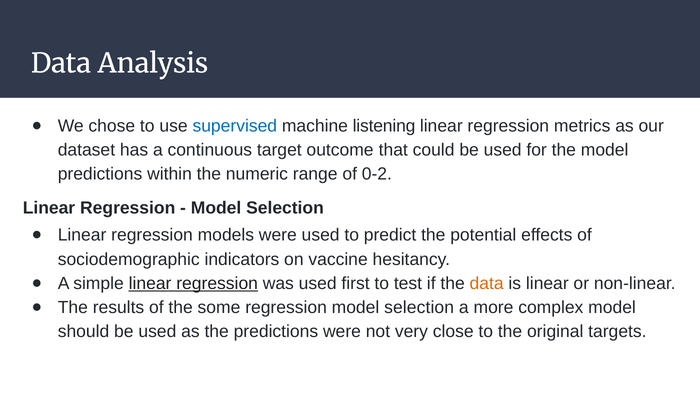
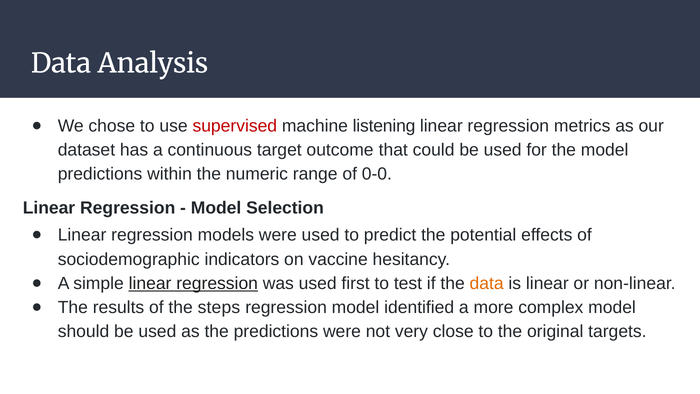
supervised colour: blue -> red (235, 126)
0-2: 0-2 -> 0-0 (377, 174)
some: some -> steps (219, 307)
regression model selection: selection -> identified (419, 307)
